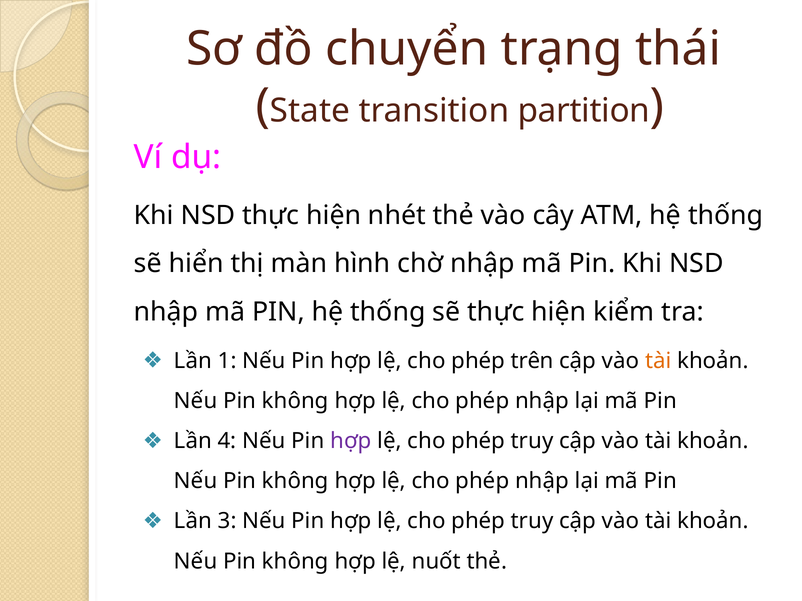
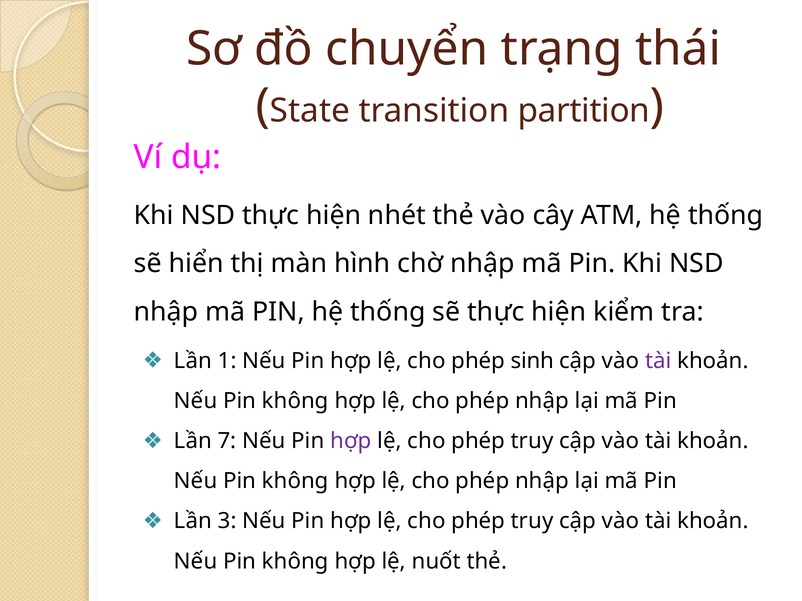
trên: trên -> sinh (532, 361)
tài colour: orange -> purple (658, 361)
4: 4 -> 7 (227, 441)
